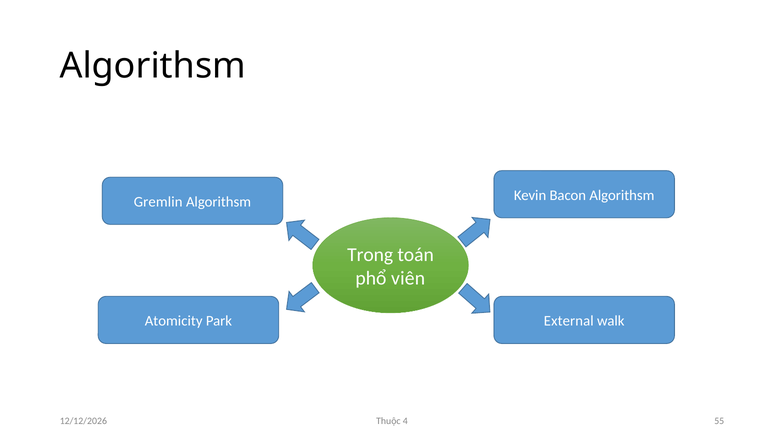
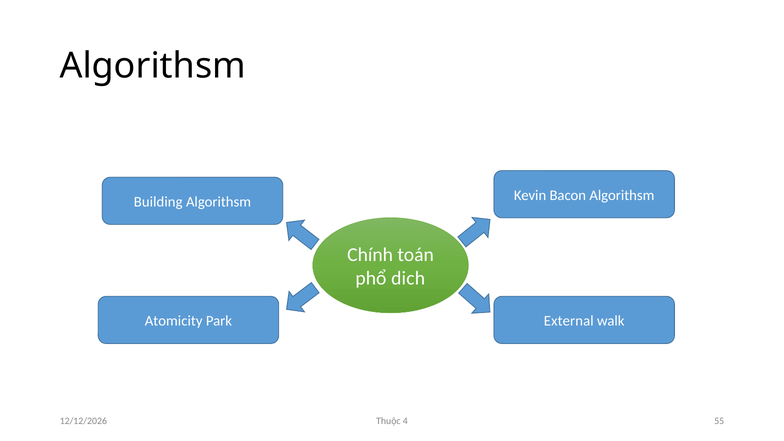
Gremlin: Gremlin -> Building (158, 202)
Trong: Trong -> Chính (370, 255)
viên: viên -> dich (408, 278)
